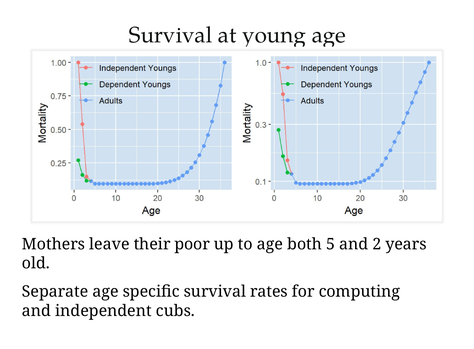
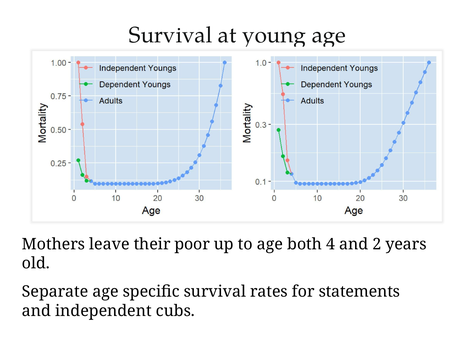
5: 5 -> 4 (330, 245)
computing: computing -> statements (359, 292)
